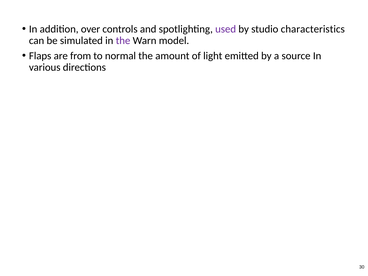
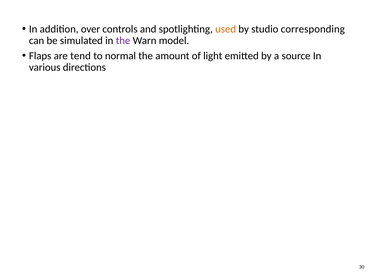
used colour: purple -> orange (226, 29)
characteristics: characteristics -> corresponding (313, 29)
from: from -> tend (81, 56)
